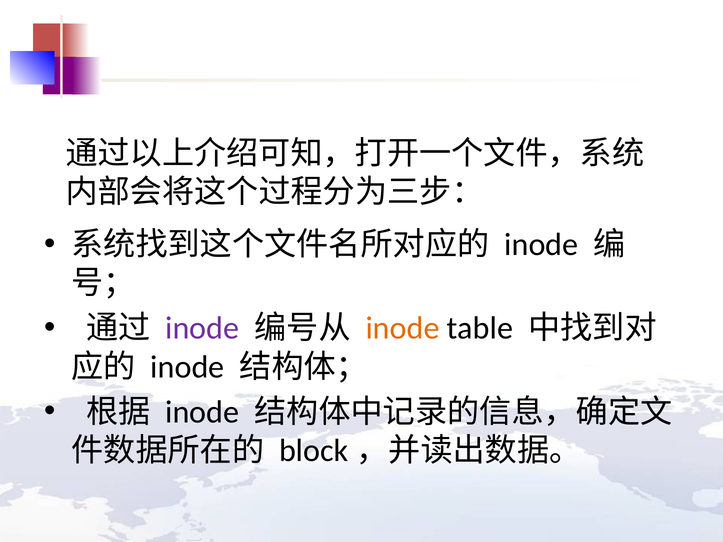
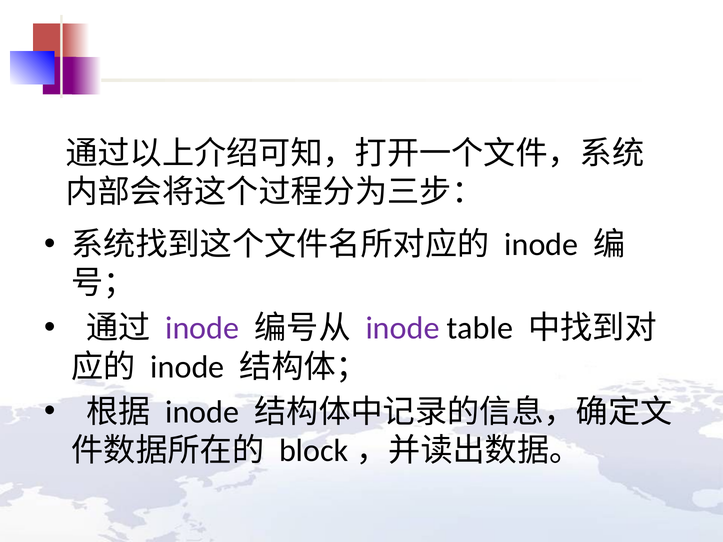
inode colour: orange -> purple (403, 329)
